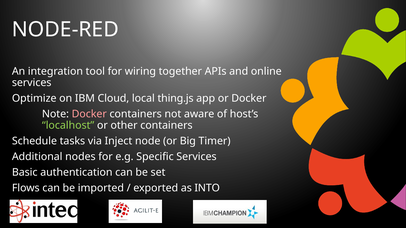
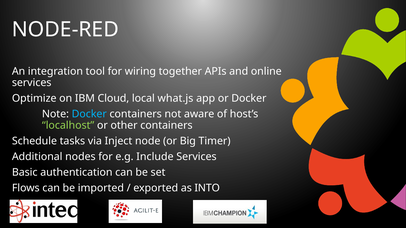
thing.js: thing.js -> what.js (175, 99)
Docker colour: pink -> light blue (89, 114)
Specific: Specific -> Include (155, 157)
